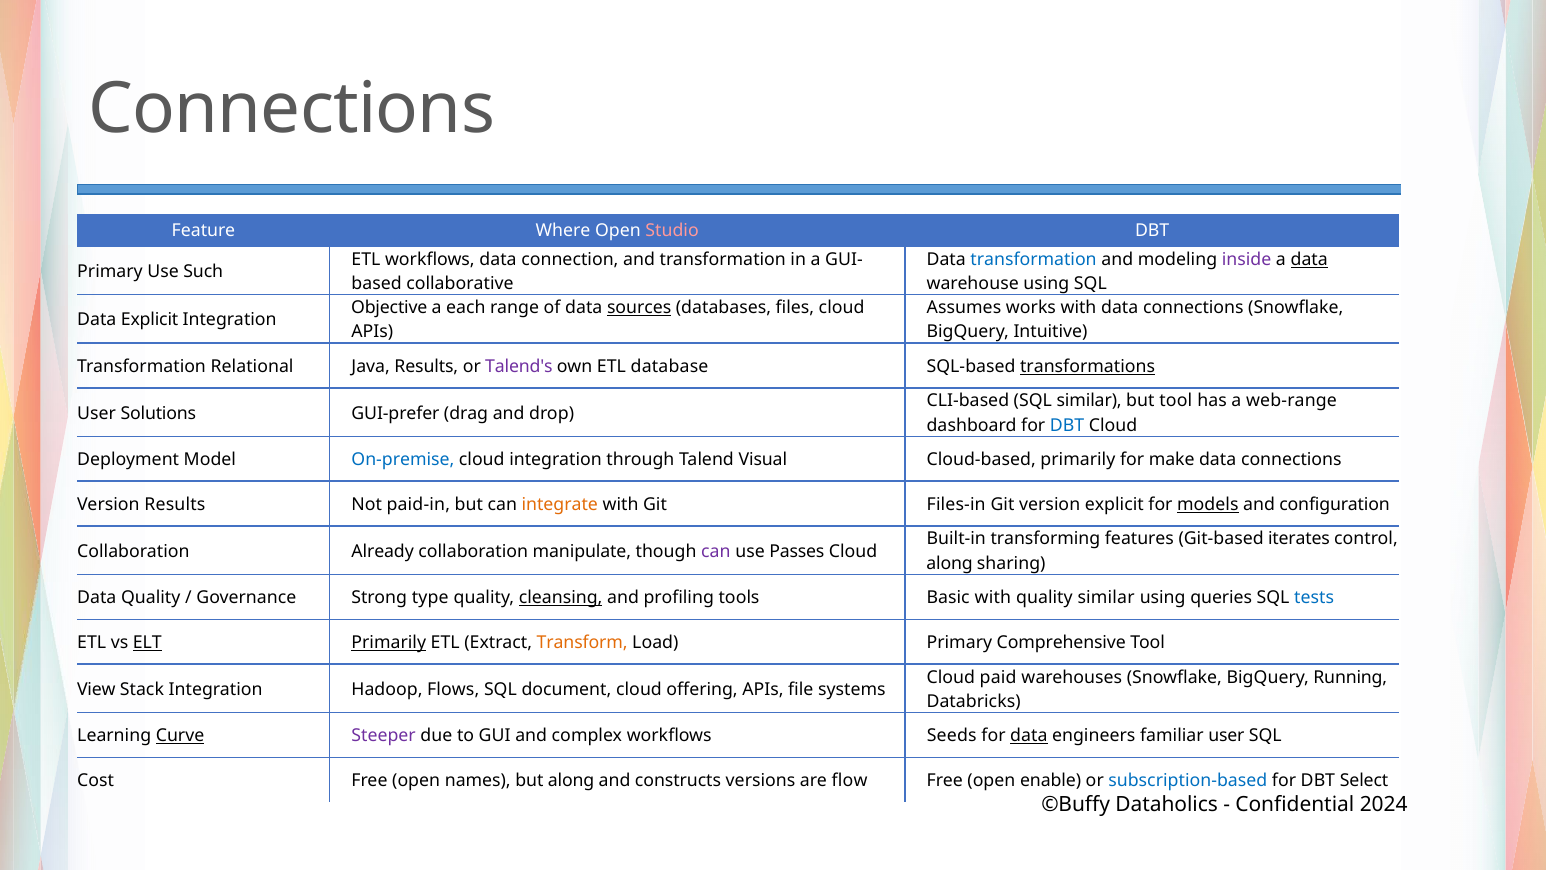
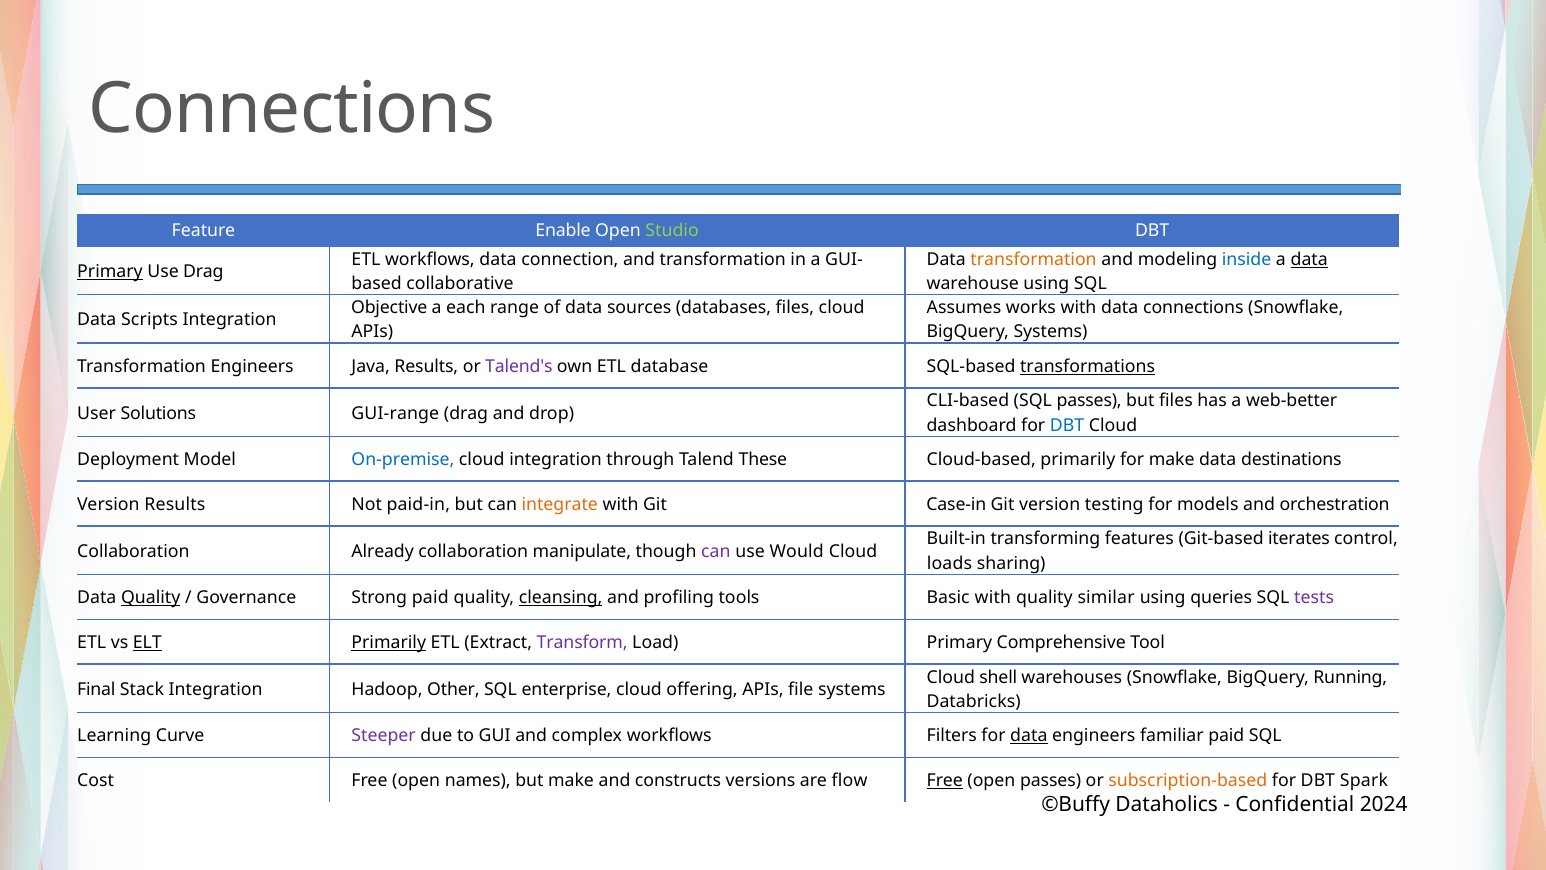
Where: Where -> Enable (563, 231)
Studio colour: pink -> light green (672, 231)
transformation colour: blue -> orange (1034, 259)
inside colour: purple -> blue (1247, 259)
Primary underline: none -> present (110, 271)
Use Such: Such -> Drag (203, 271)
sources underline: present -> none (639, 308)
Data Explicit: Explicit -> Scripts (149, 320)
BigQuery Intuitive: Intuitive -> Systems (1050, 332)
Transformation Relational: Relational -> Engineers (252, 366)
SQL similar: similar -> passes (1089, 401)
but tool: tool -> files (1176, 401)
web-range: web-range -> web-better (1292, 401)
GUI-prefer: GUI-prefer -> GUI-range (395, 413)
Visual: Visual -> These (763, 460)
connections: connections -> destinations (1291, 460)
Files-in: Files-in -> Case-in (956, 504)
version explicit: explicit -> testing (1114, 504)
models underline: present -> none (1208, 504)
configuration: configuration -> orchestration (1335, 504)
Passes: Passes -> Would (797, 551)
along: along -> loads (949, 563)
Quality underline: none -> present (151, 598)
Strong type: type -> paid (430, 598)
tests colour: blue -> purple (1314, 598)
Transform colour: orange -> purple (582, 642)
paid: paid -> shell (998, 677)
View: View -> Final (96, 689)
Flows: Flows -> Other (453, 689)
document: document -> enterprise (566, 689)
Curve underline: present -> none (180, 736)
Seeds: Seeds -> Filters (952, 736)
familiar user: user -> paid (1226, 736)
but along: along -> make (571, 780)
Free underline: none -> present (945, 780)
open enable: enable -> passes (1051, 780)
subscription-based colour: blue -> orange (1188, 780)
Select: Select -> Spark (1364, 780)
